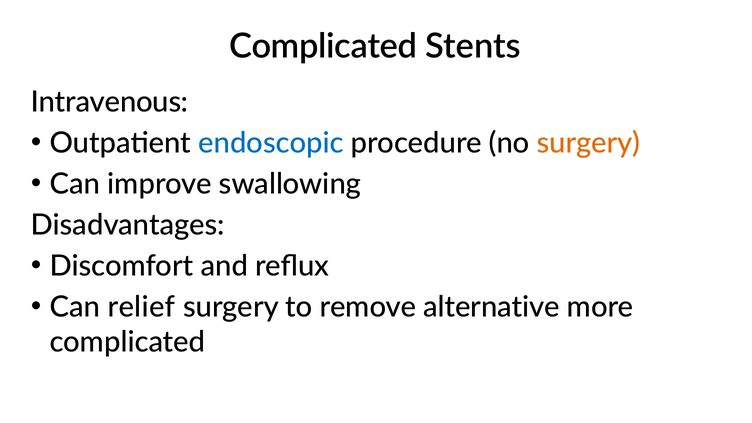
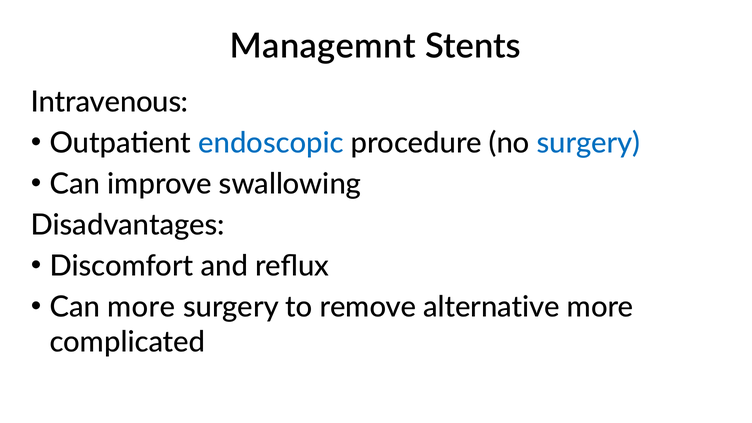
Complicated: Complicated -> Managemnt (323, 47)
surgery colour: orange -> blue (588, 143)
Can relief: relief -> more (141, 307)
